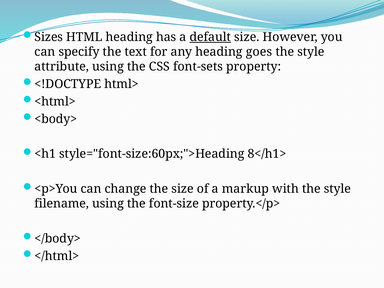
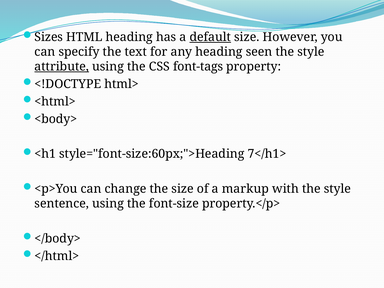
goes: goes -> seen (259, 52)
attribute underline: none -> present (62, 67)
font-sets: font-sets -> font-tags (198, 67)
8</h1>: 8</h1> -> 7</h1> (267, 154)
filename: filename -> sentence (62, 204)
